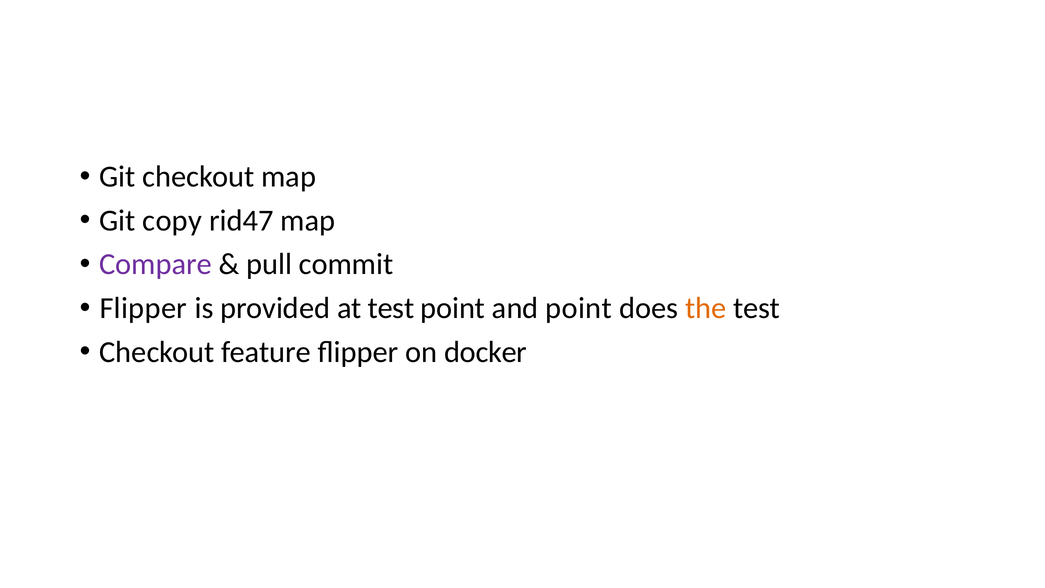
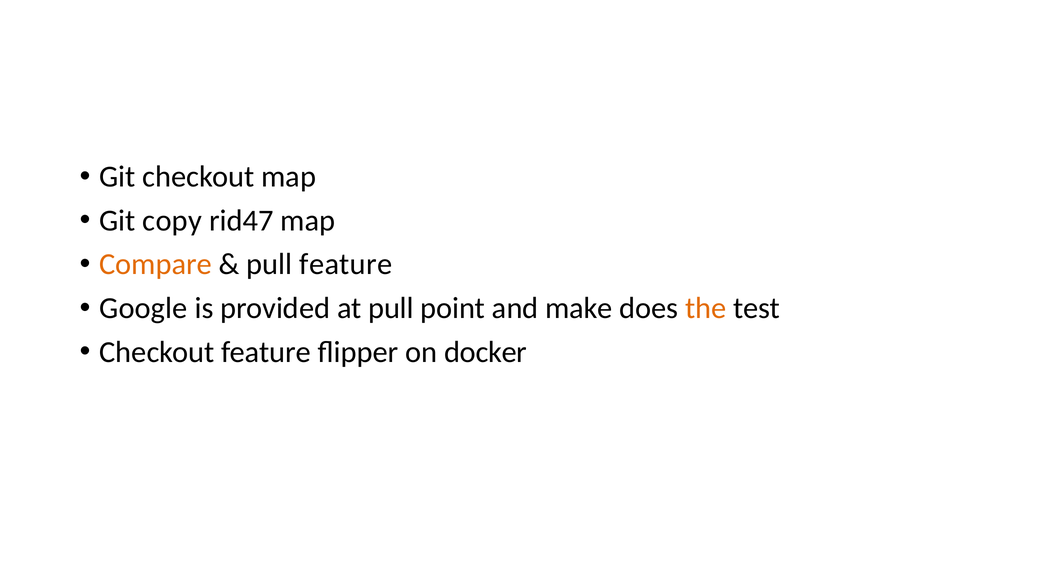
Compare colour: purple -> orange (156, 264)
pull commit: commit -> feature (346, 264)
Flipper: Flipper -> Google (143, 308)
at test: test -> pull (391, 308)
and point: point -> make (579, 308)
